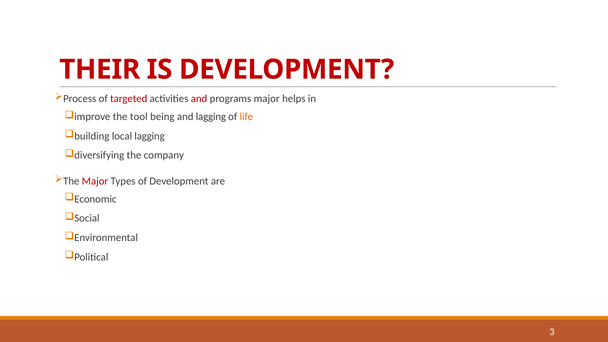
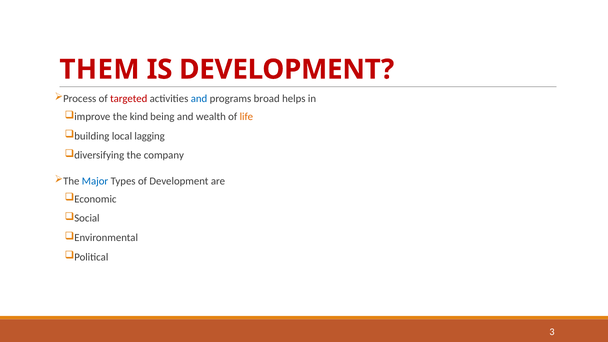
THEIR: THEIR -> THEM (99, 69)
and colour: red -> blue (199, 99)
programs major: major -> broad (267, 99)
tool: tool -> kind (139, 117)
and lagging: lagging -> wealth (211, 117)
Major colour: red -> blue (95, 181)
